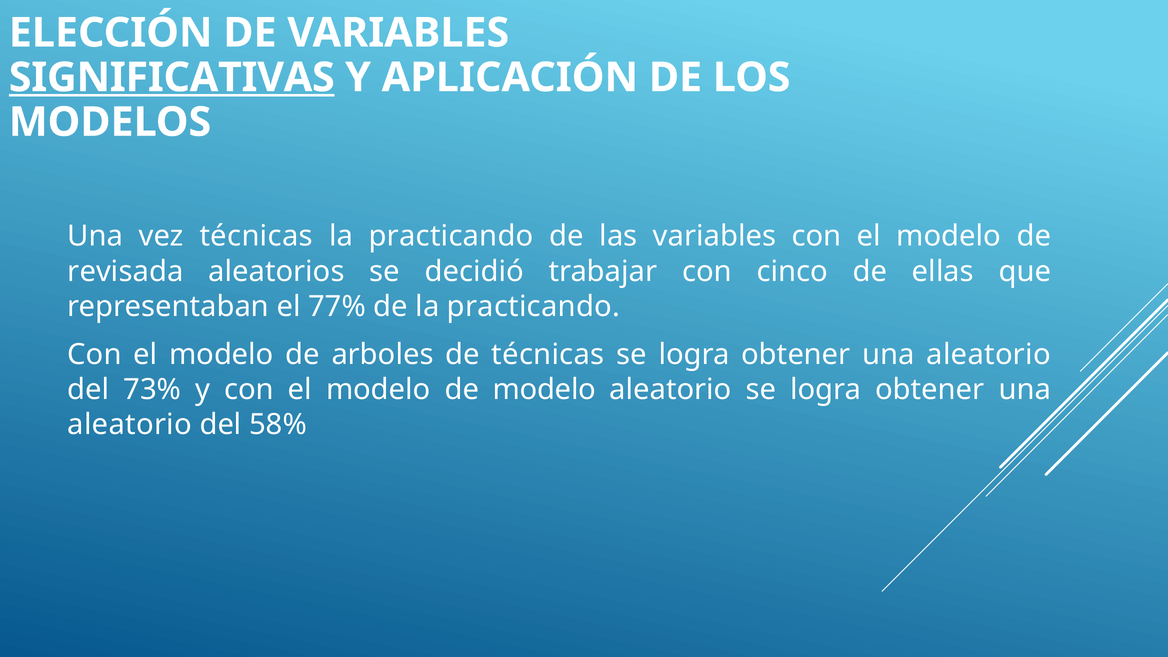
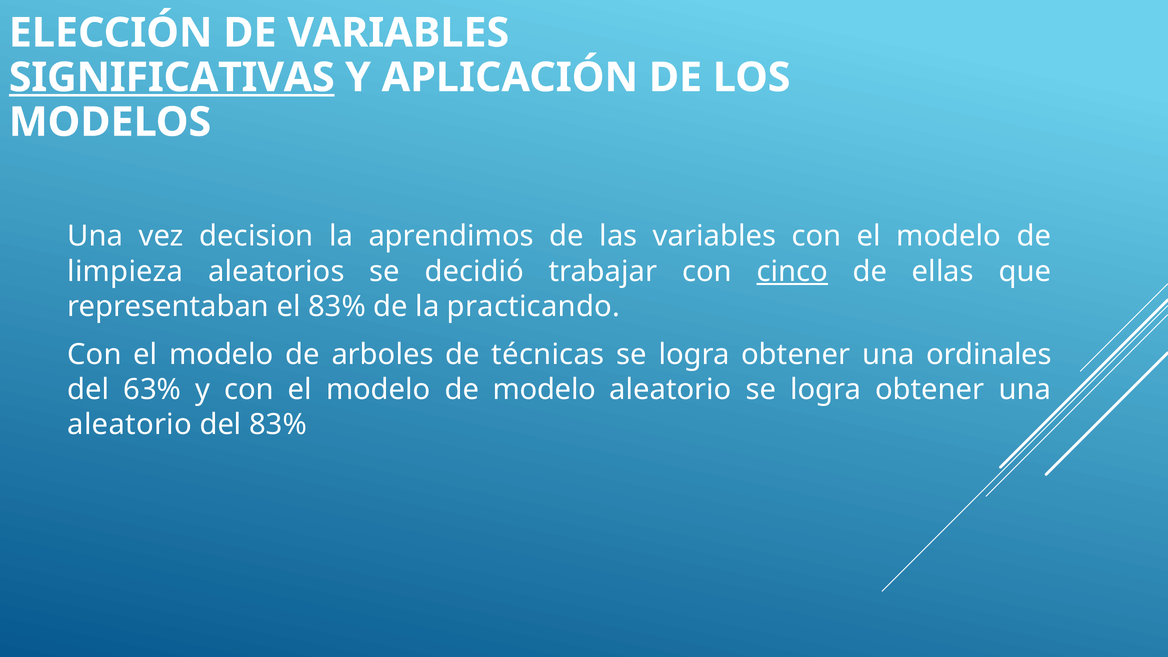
vez técnicas: técnicas -> decision (256, 236)
practicando: practicando -> aprendimos (451, 236)
revisada: revisada -> limpieza (125, 271)
cinco underline: none -> present (792, 271)
el 77%: 77% -> 83% (337, 306)
aleatorio: aleatorio -> ordinales (989, 355)
73%: 73% -> 63% (152, 390)
del 58%: 58% -> 83% (278, 425)
